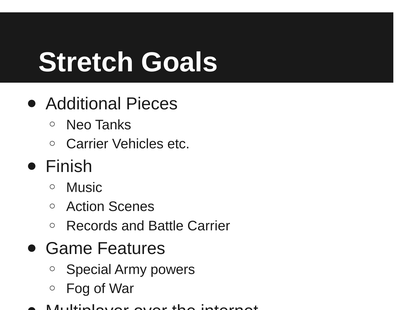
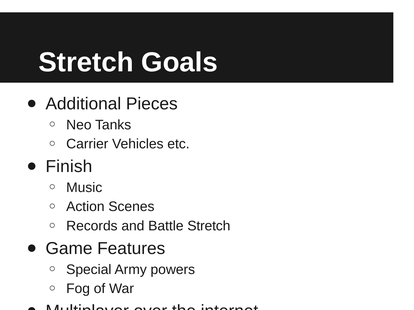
Battle Carrier: Carrier -> Stretch (209, 226)
